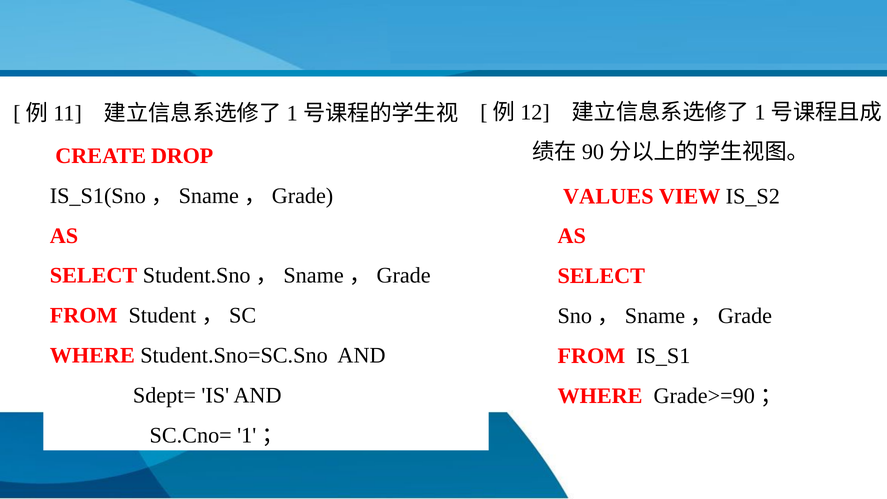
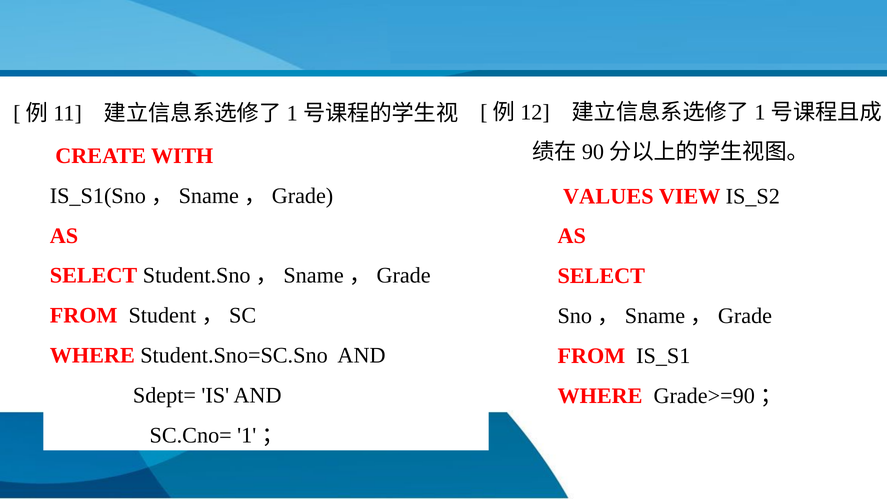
DROP: DROP -> WITH (182, 156)
